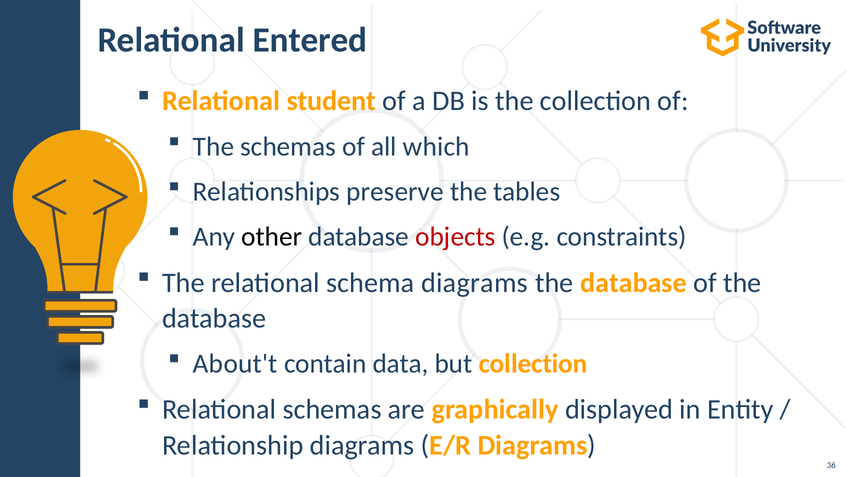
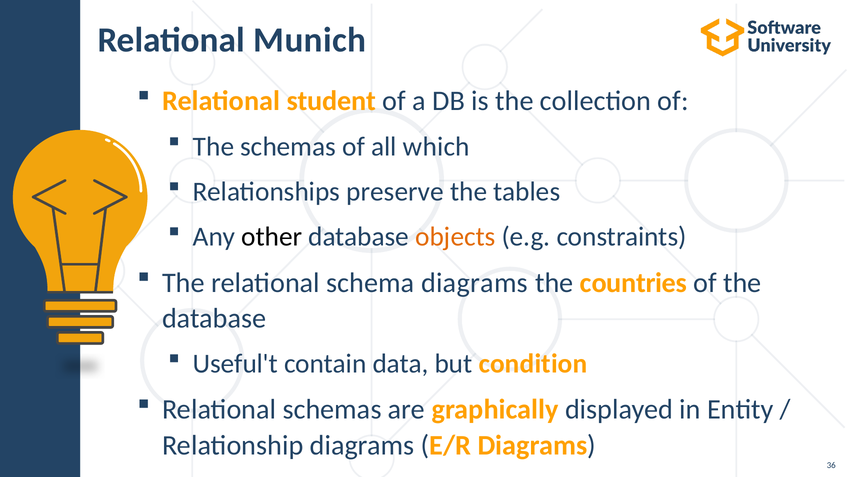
Entered: Entered -> Munich (310, 40)
objects colour: red -> orange (455, 237)
database: database -> countries (634, 282)
About't: About't -> Useful't (235, 363)
but collection: collection -> condition (533, 363)
